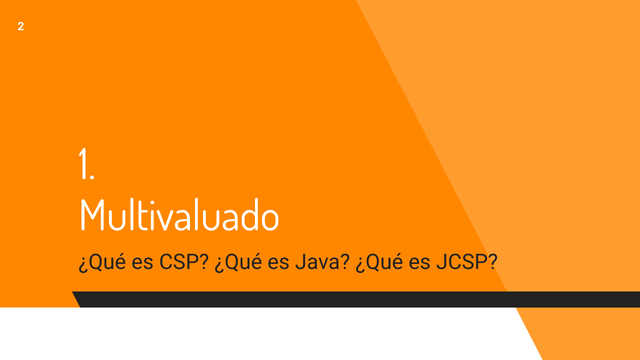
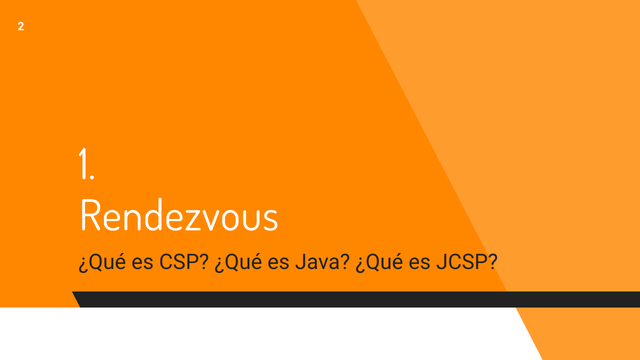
Multivaluado: Multivaluado -> Rendezvous (179, 216)
